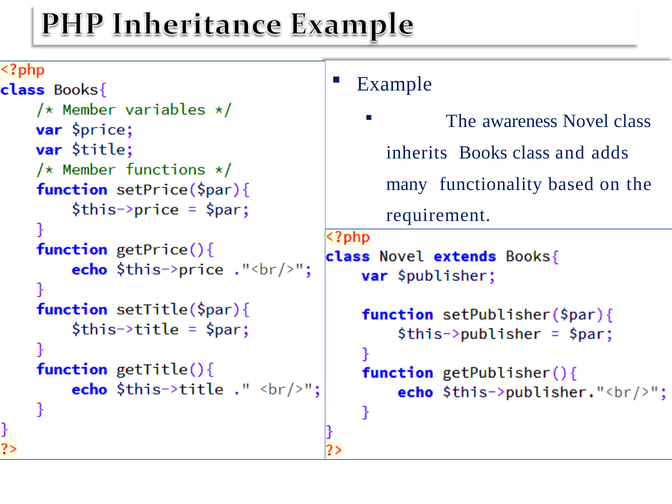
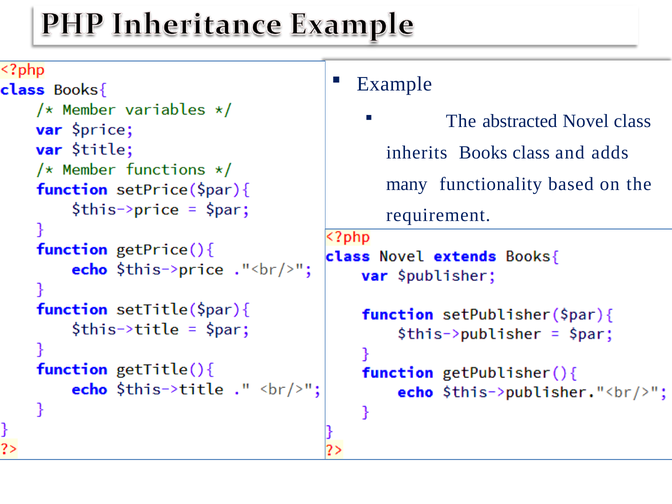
awareness: awareness -> abstracted (520, 121)
